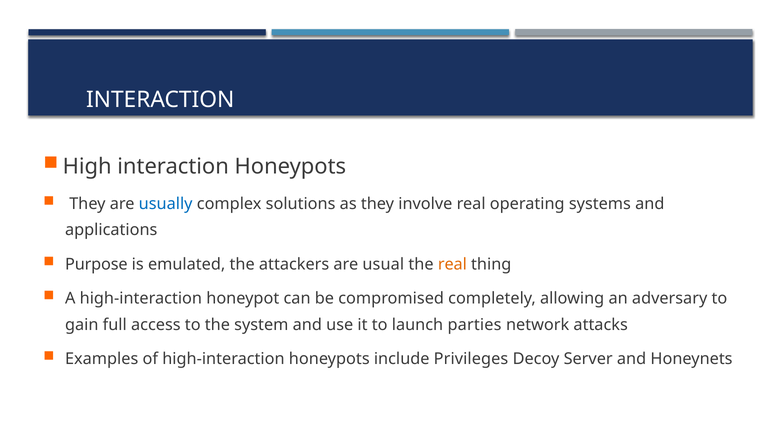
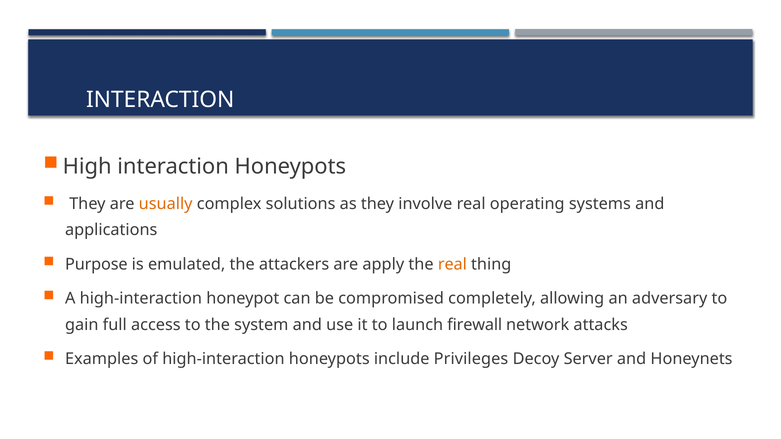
usually colour: blue -> orange (166, 204)
usual: usual -> apply (383, 264)
parties: parties -> firewall (475, 325)
